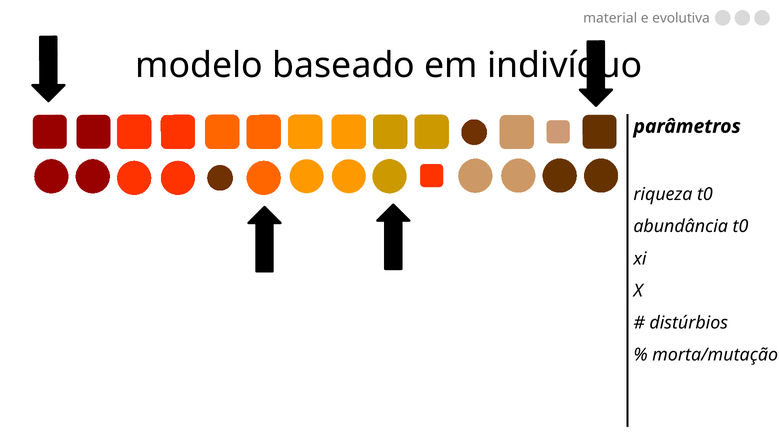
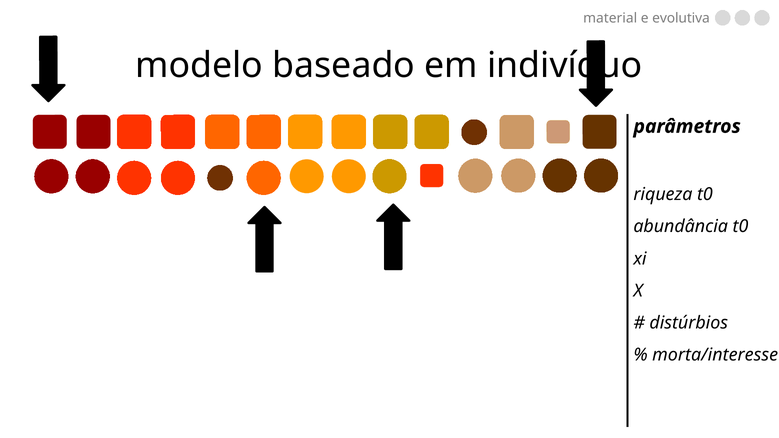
morta/mutação: morta/mutação -> morta/interesse (715, 355)
